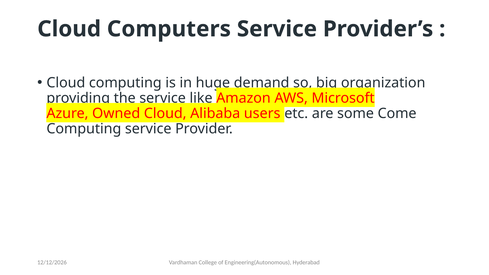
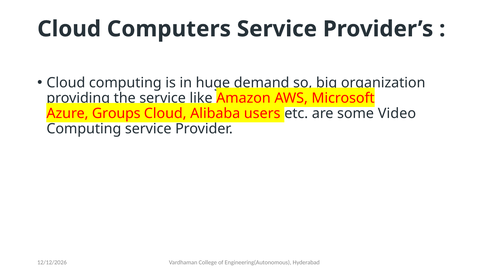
Owned: Owned -> Groups (116, 113)
Come: Come -> Video (397, 113)
